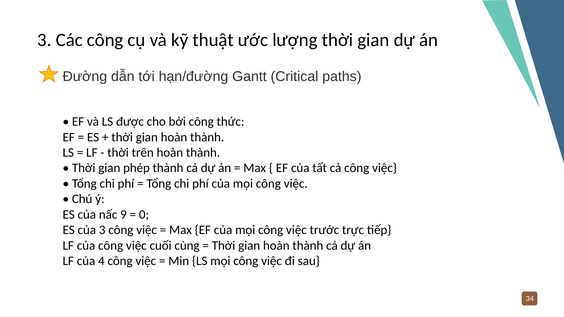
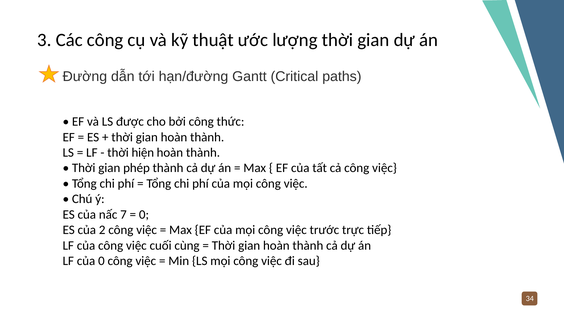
trên: trên -> hiện (143, 153)
9: 9 -> 7 (124, 215)
của 3: 3 -> 2 (102, 230)
của 4: 4 -> 0 (101, 261)
